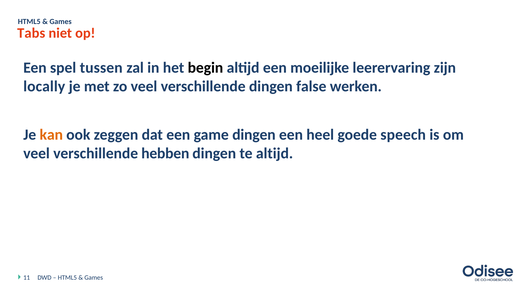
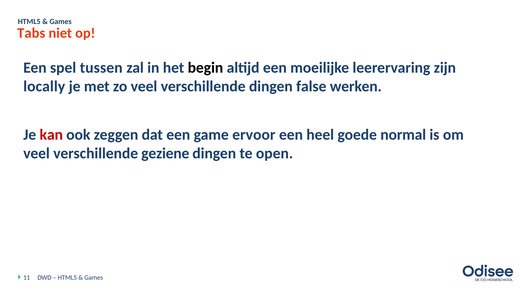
kan colour: orange -> red (51, 134)
game dingen: dingen -> ervoor (254, 134)
speech: speech -> normal (403, 134)
hebben: hebben -> geziene (165, 153)
te altijd: altijd -> open (275, 153)
